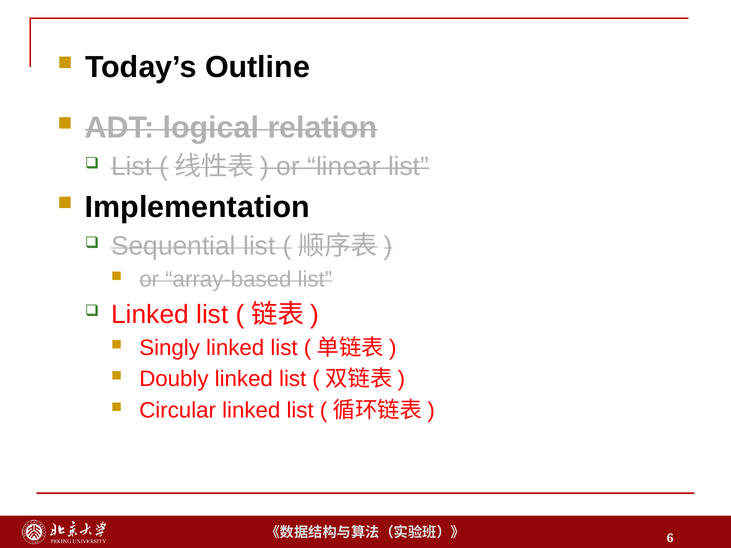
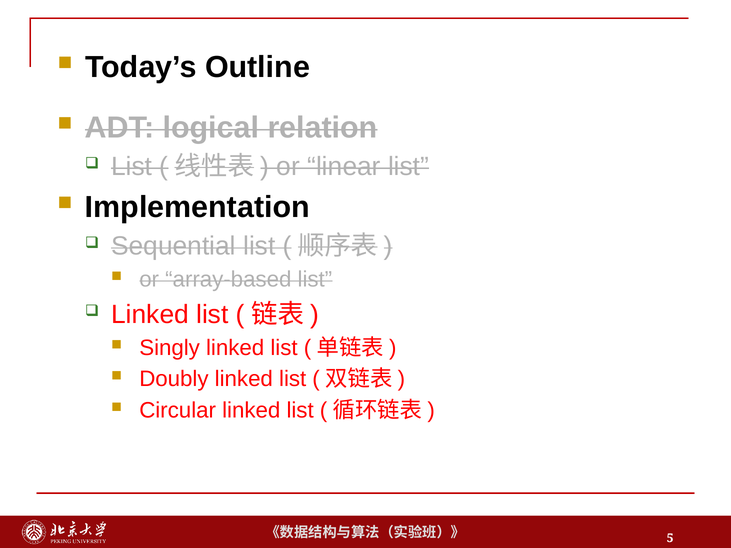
6: 6 -> 5 (670, 538)
